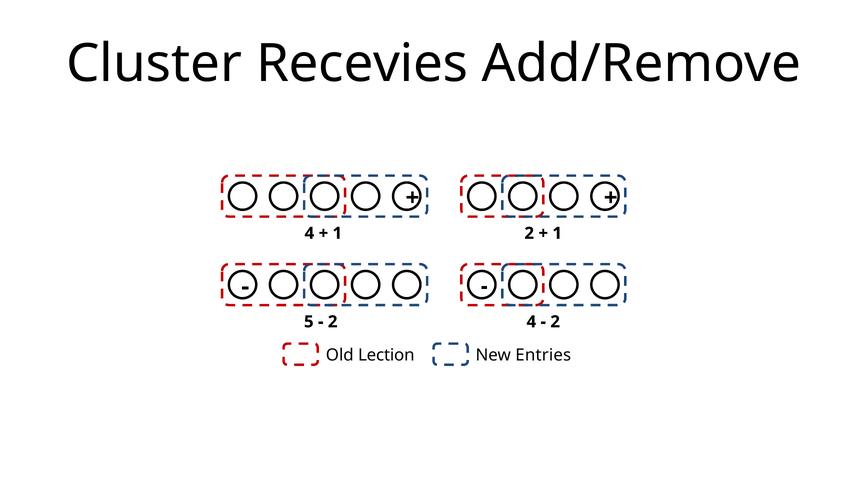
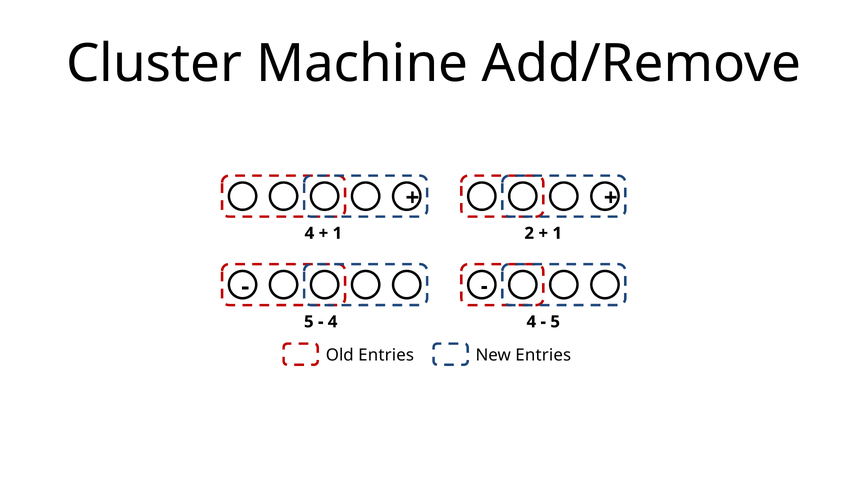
Recevies: Recevies -> Machine (362, 64)
2: 2 -> 4 (333, 322)
2: 2 -> 5 (555, 322)
Old Lection: Lection -> Entries (386, 355)
